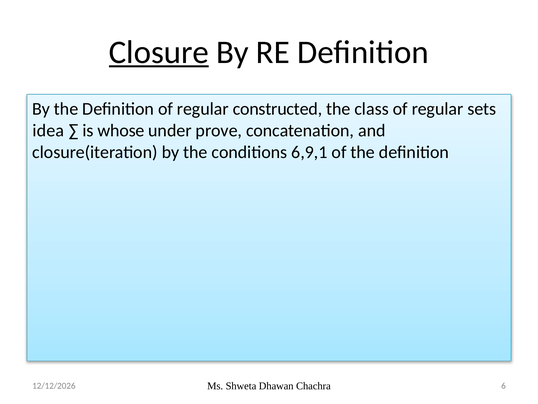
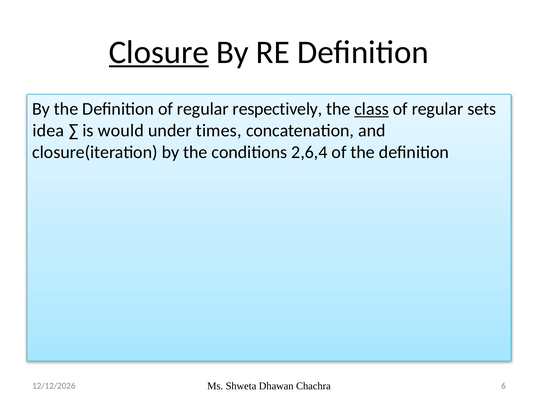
constructed: constructed -> respectively (277, 109)
class underline: none -> present (372, 109)
whose: whose -> would (121, 130)
prove: prove -> times (219, 130)
6,9,1: 6,9,1 -> 2,6,4 (309, 152)
